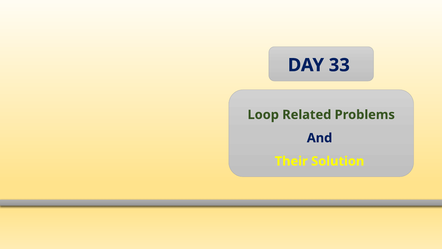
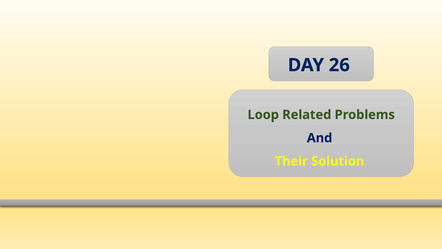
33: 33 -> 26 (339, 65)
